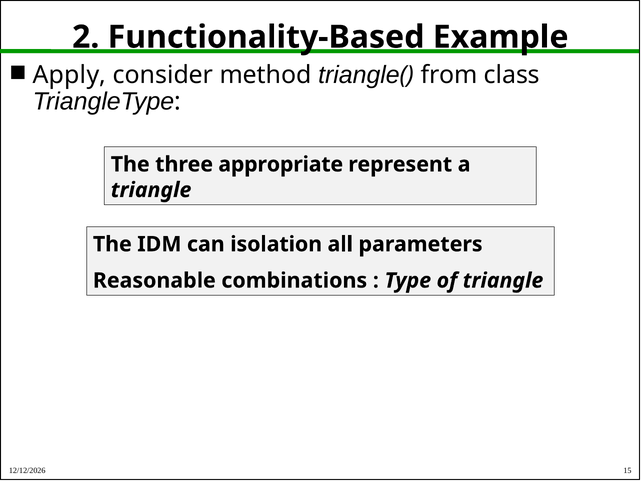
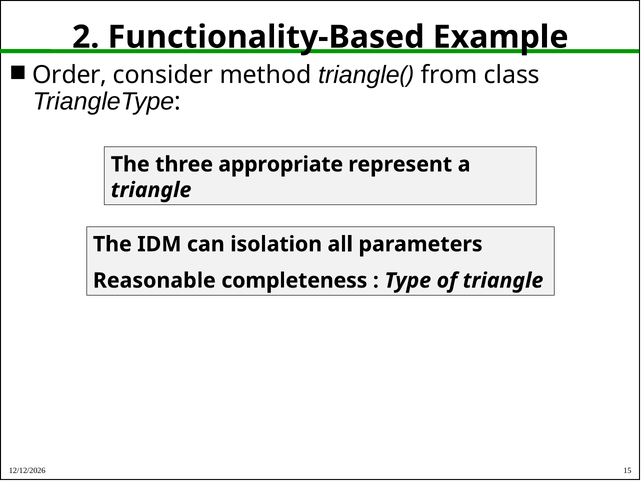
Apply: Apply -> Order (70, 75)
combinations: combinations -> completeness (294, 280)
